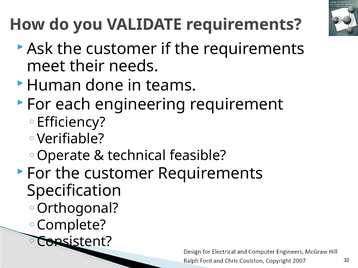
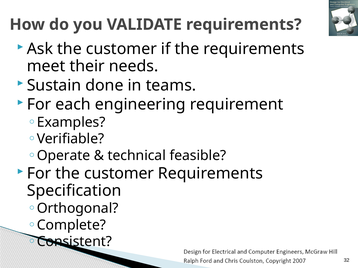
Human: Human -> Sustain (54, 85)
Efficiency: Efficiency -> Examples (71, 122)
